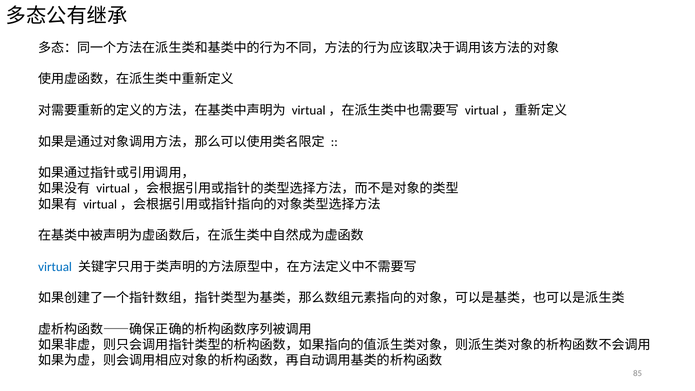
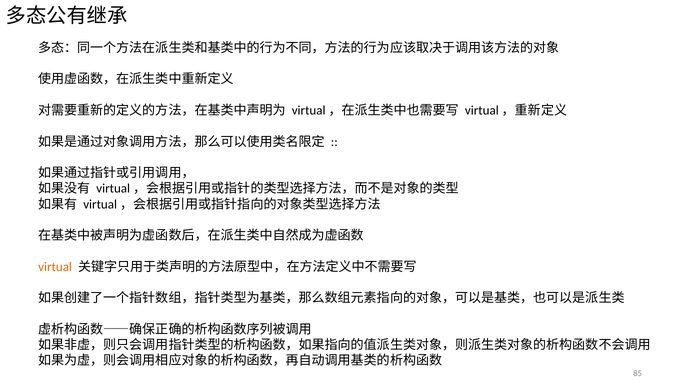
virtual colour: blue -> orange (55, 267)
